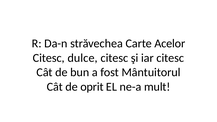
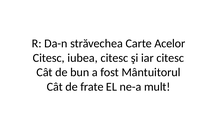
dulce: dulce -> iubea (83, 58)
oprit: oprit -> frate (92, 87)
